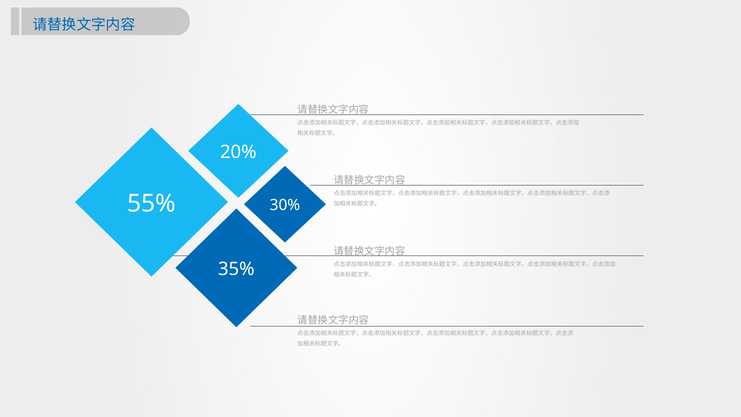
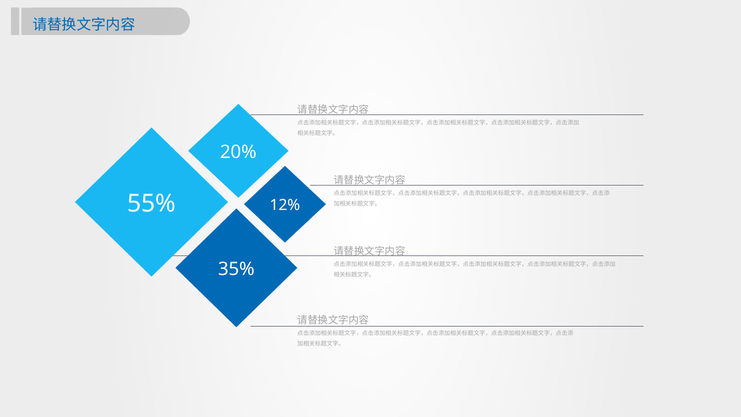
30%: 30% -> 12% (285, 205)
